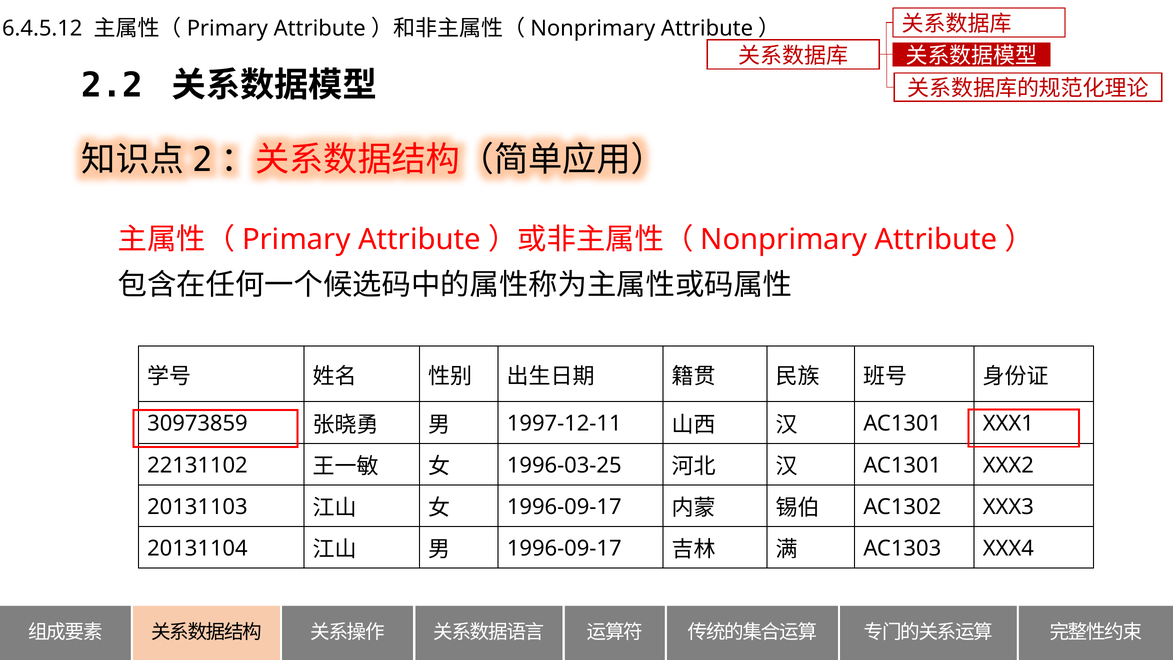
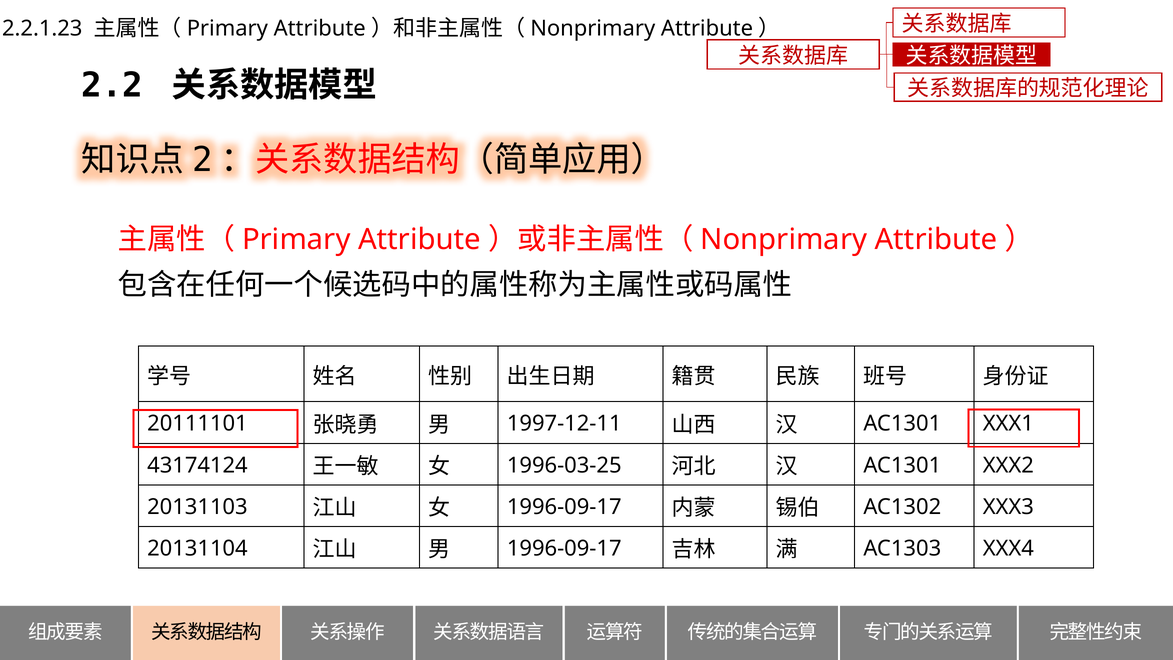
6.4.5.12: 6.4.5.12 -> 2.2.1.23 (42, 28)
30973859: 30973859 -> 20111101 (197, 424)
22131102: 22131102 -> 43174124 (197, 465)
